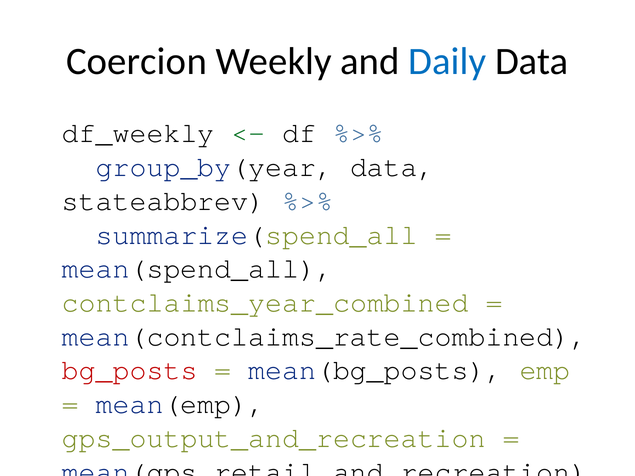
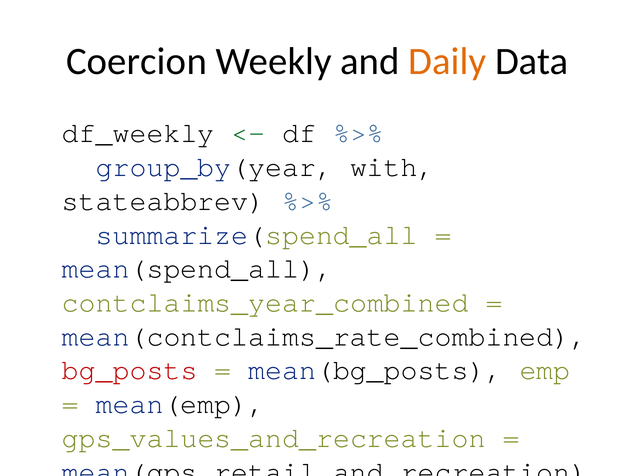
Daily colour: blue -> orange (447, 61)
group_by(year data: data -> with (392, 167)
gps_output_and_recreation: gps_output_and_recreation -> gps_values_and_recreation (274, 438)
